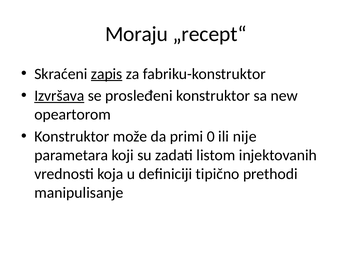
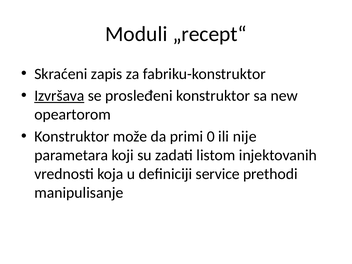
Moraju: Moraju -> Moduli (136, 34)
zapis underline: present -> none (107, 74)
tipično: tipično -> service (218, 174)
